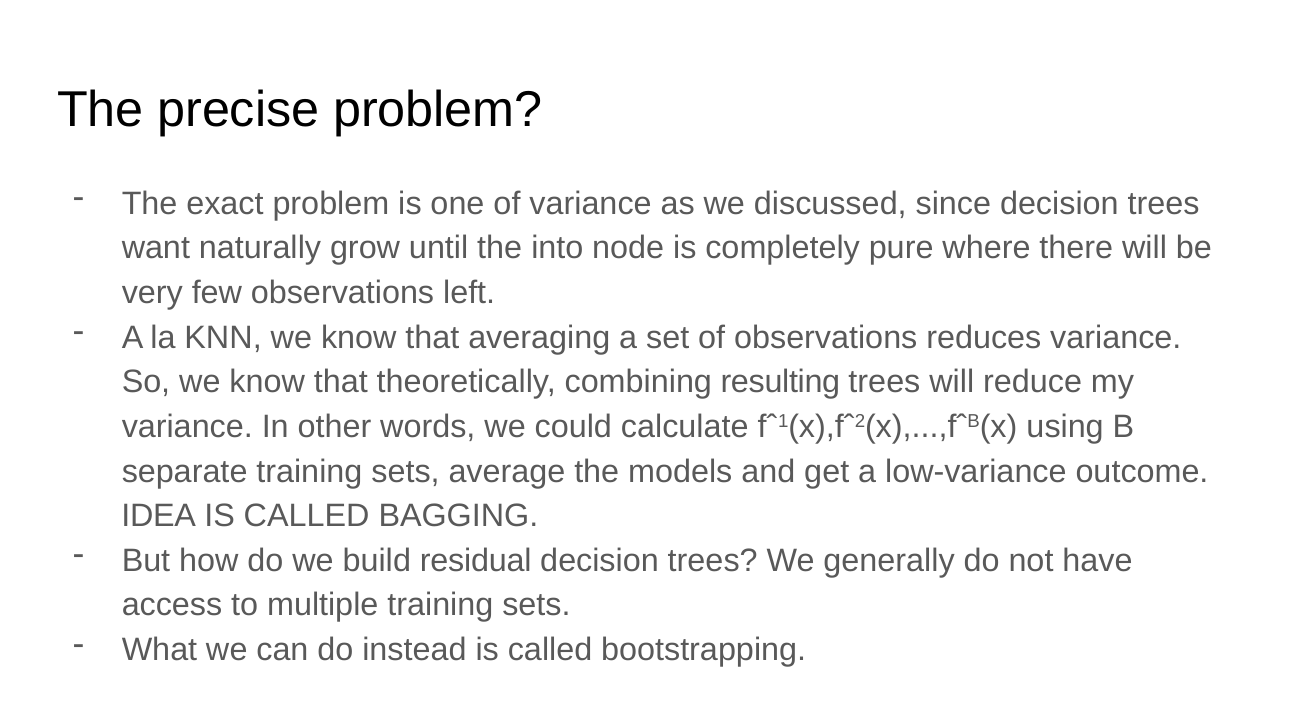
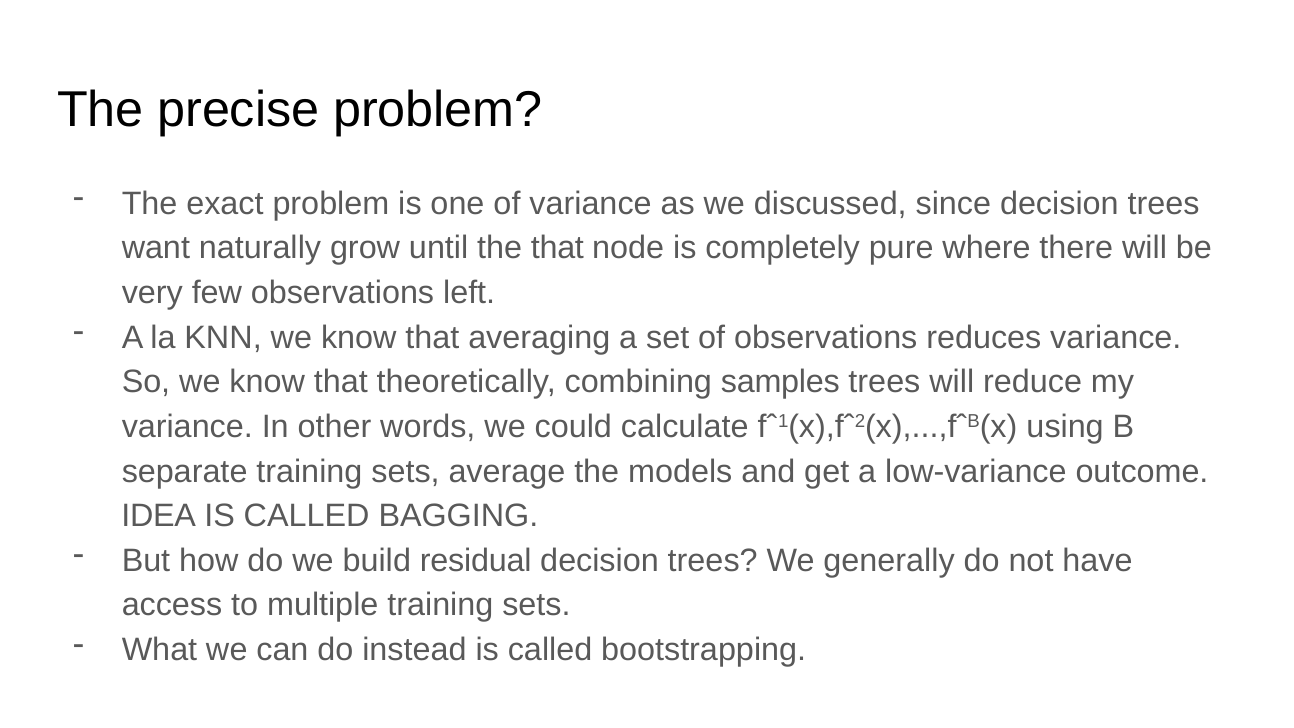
the into: into -> that (557, 248)
resulting: resulting -> samples (780, 382)
